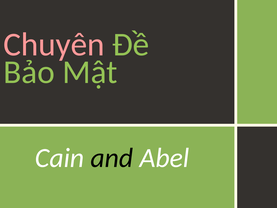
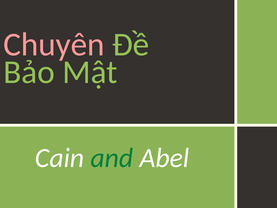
and colour: black -> green (112, 158)
